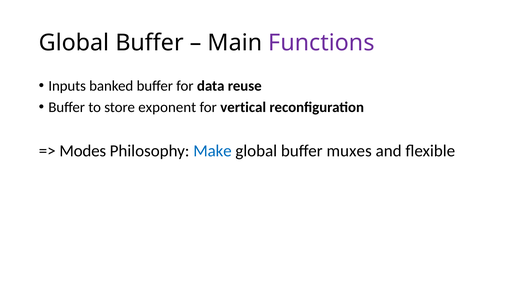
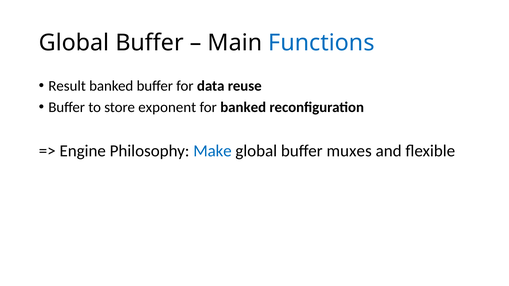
Functions colour: purple -> blue (321, 43)
Inputs: Inputs -> Result (67, 86)
for vertical: vertical -> banked (243, 107)
Modes: Modes -> Engine (83, 151)
